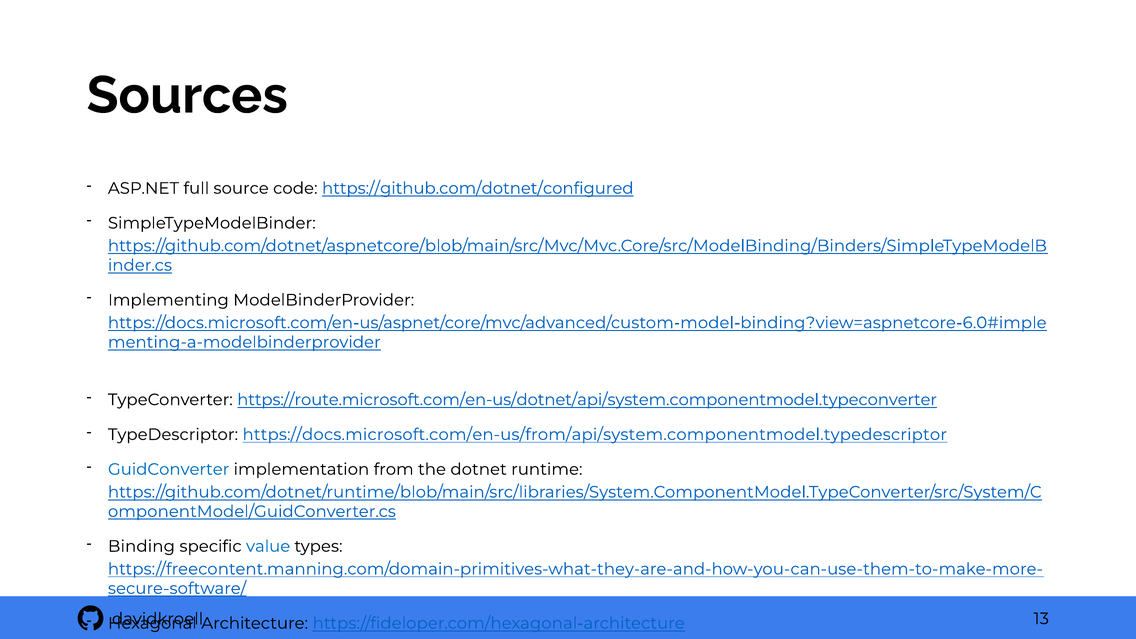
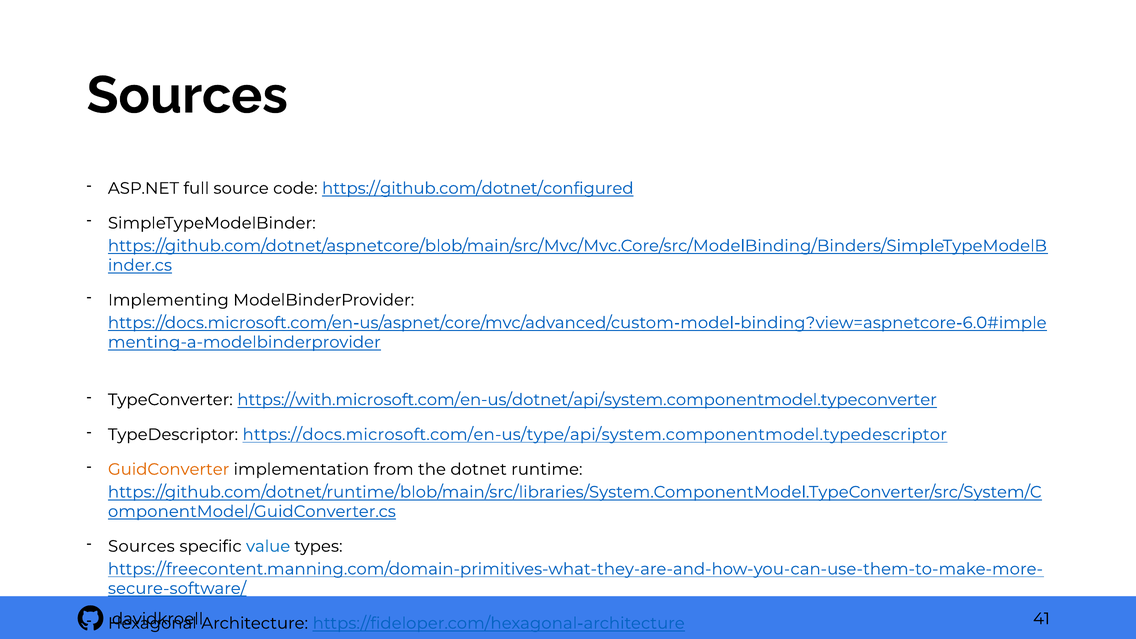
https://route.microsoft.com/en-us/dotnet/api/system.componentmodel.typeconverter: https://route.microsoft.com/en-us/dotnet/api/system.componentmodel.typeconverter -> https://with.microsoft.com/en-us/dotnet/api/system.componentmodel.typeconverter (587, 400)
https://docs.microsoft.com/en-us/from/api/system.componentmodel.typedescriptor: https://docs.microsoft.com/en-us/from/api/system.componentmodel.typedescriptor -> https://docs.microsoft.com/en-us/type/api/system.componentmodel.typedescriptor (595, 435)
GuidConverter colour: blue -> orange (169, 469)
Binding: Binding -> Sources (141, 546)
13: 13 -> 41 (1041, 619)
